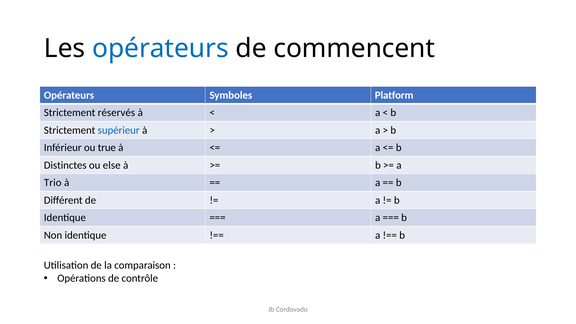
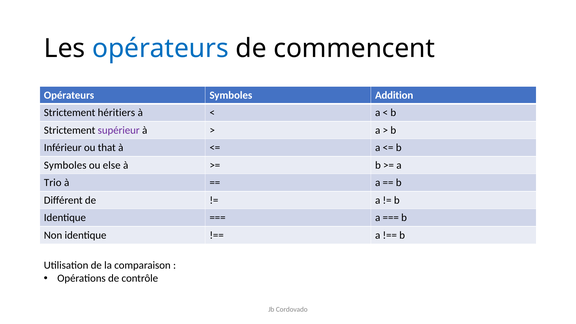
Platform: Platform -> Addition (394, 95)
réservés: réservés -> héritiers (116, 113)
supérieur colour: blue -> purple (119, 130)
true: true -> that (107, 148)
Distinctes: Distinctes -> Symboles (65, 165)
